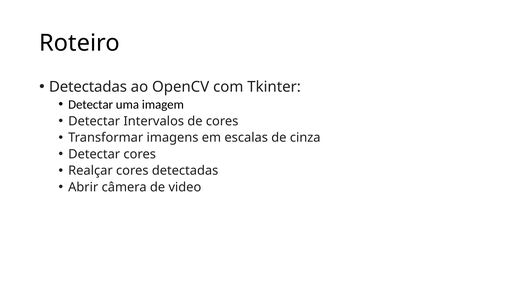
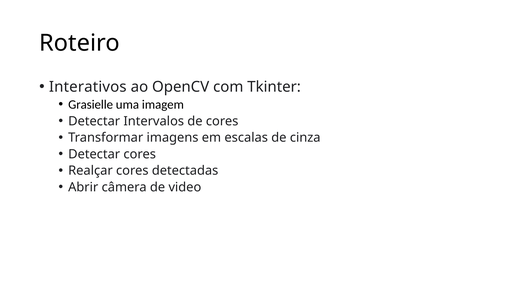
Detectadas: Detectadas -> Interativos (88, 87)
Detectar: Detectar -> Grasielle (91, 105)
